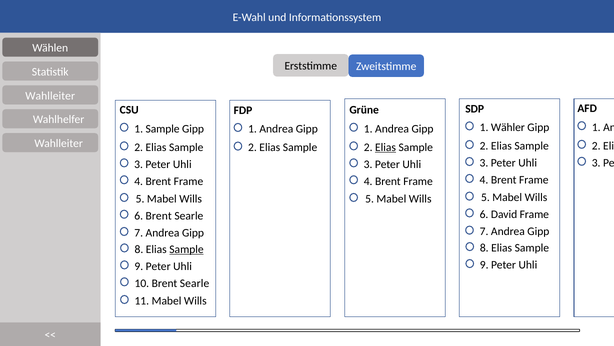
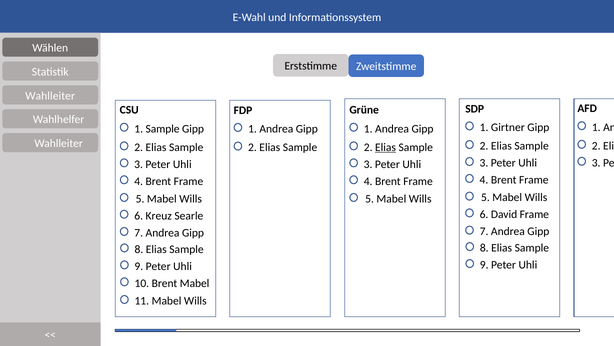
Wähler: Wähler -> Girtner (508, 127)
6 Brent: Brent -> Kreuz (159, 215)
Sample underline: present -> none (187, 249)
10 Brent Searle: Searle -> Mabel (195, 283)
